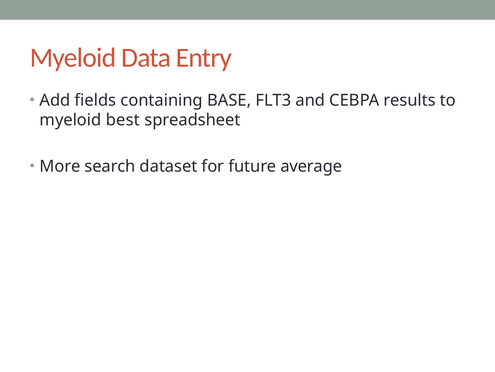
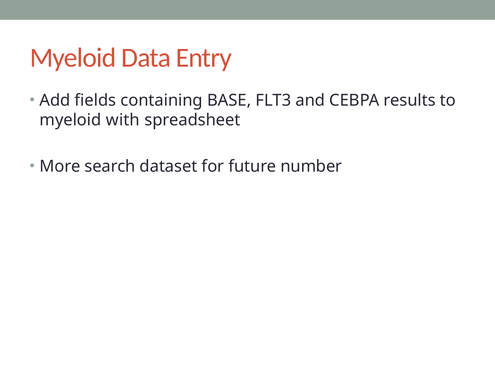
best: best -> with (123, 120)
average: average -> number (311, 166)
